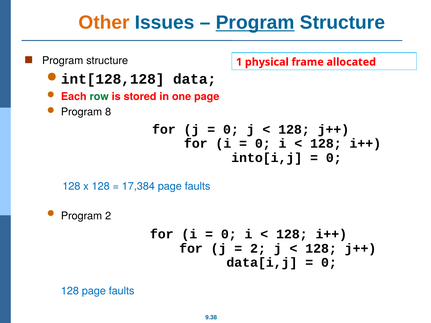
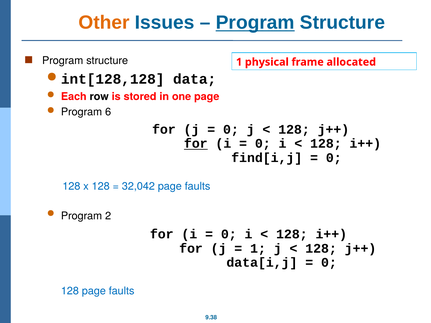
row colour: green -> black (99, 97)
8: 8 -> 6 (108, 112)
for underline: none -> present (196, 144)
into[i,j: into[i,j -> find[i,j (267, 158)
17,384: 17,384 -> 32,042 (138, 186)
2: 2 -> 1 (258, 249)
